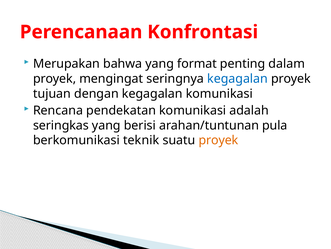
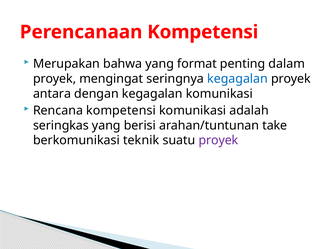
Perencanaan Konfrontasi: Konfrontasi -> Kompetensi (203, 32)
tujuan: tujuan -> antara (52, 93)
Rencana pendekatan: pendekatan -> kompetensi (121, 110)
pula: pula -> take (275, 125)
proyek colour: orange -> purple (218, 140)
